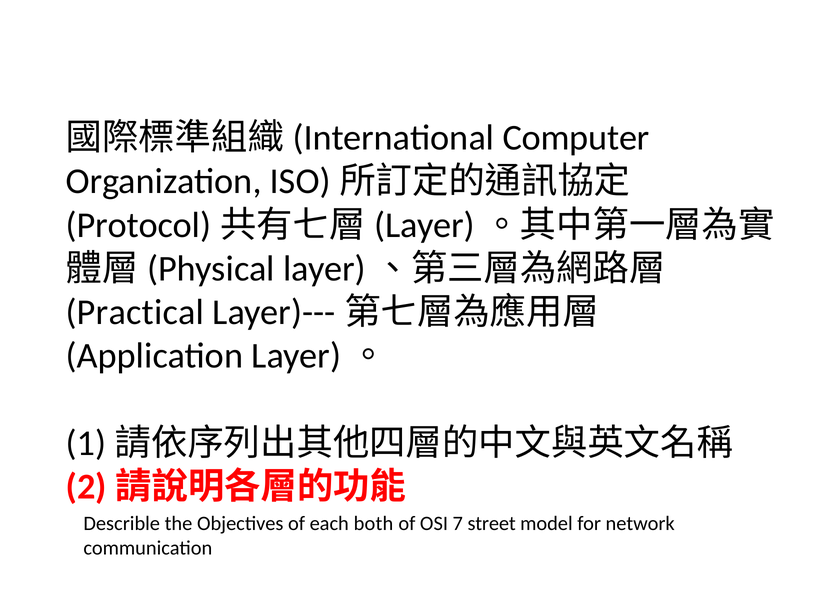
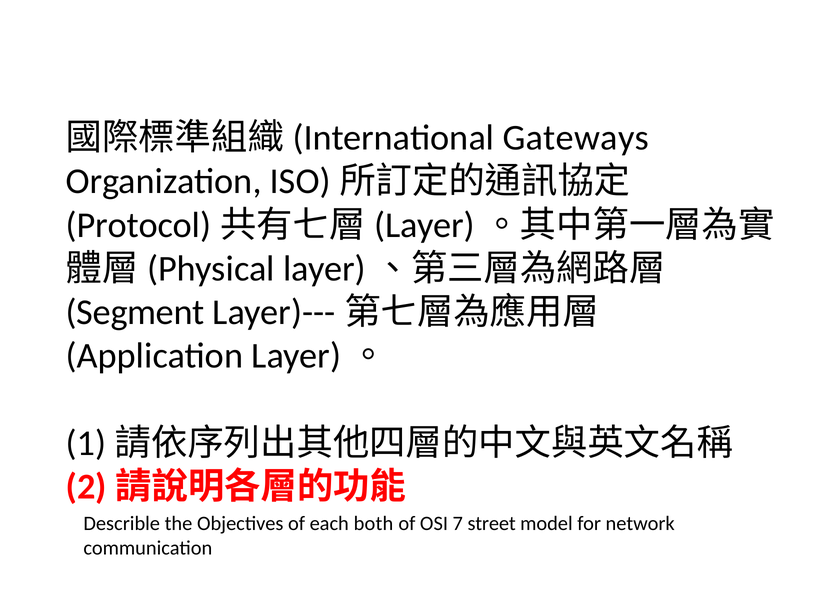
Computer: Computer -> Gateways (576, 138)
Practical: Practical -> Segment (135, 312)
